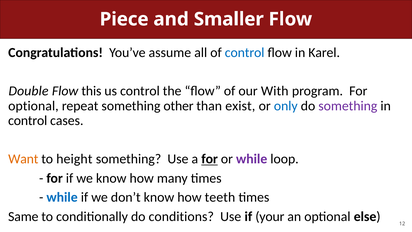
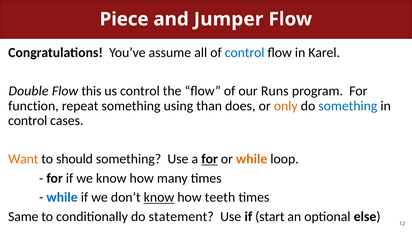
Smaller: Smaller -> Jumper (229, 19)
With: With -> Runs (275, 91)
optional: optional -> function (33, 106)
other: other -> using (178, 106)
exist: exist -> does (240, 106)
only colour: blue -> orange (286, 106)
something colour: purple -> blue (348, 106)
height: height -> should (74, 159)
while colour: purple -> orange (252, 159)
know underline: none -> present (159, 197)
conditions: conditions -> statement (181, 216)
your: your -> start (270, 216)
